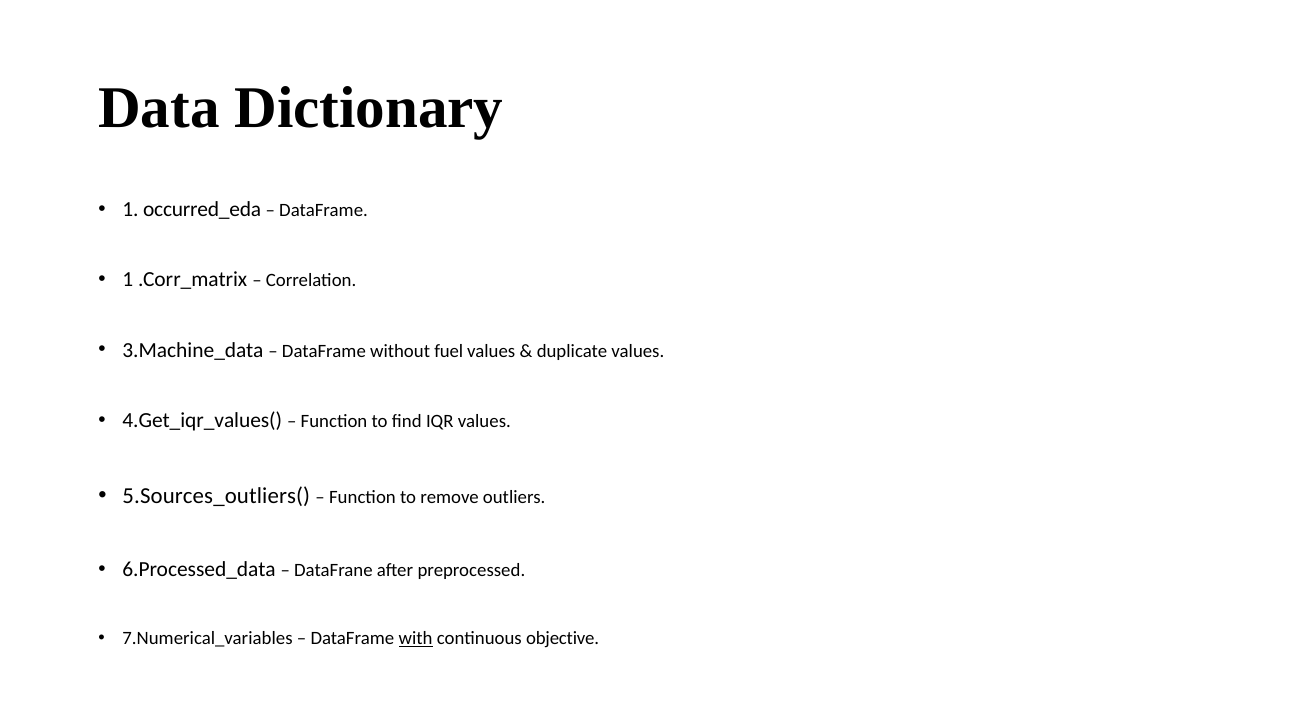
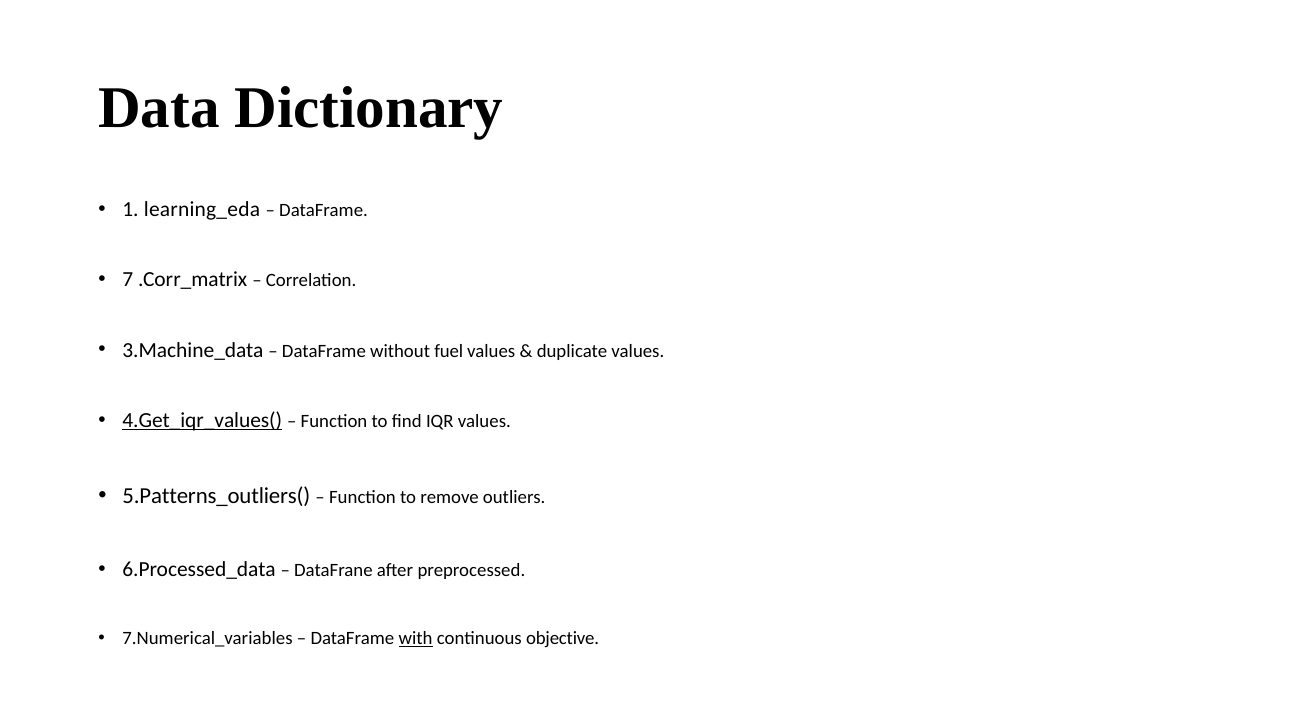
occurred_eda: occurred_eda -> learning_eda (202, 209)
1: 1 -> 7 (128, 280)
4.Get_iqr_values( underline: none -> present (202, 420)
5.Sources_outliers(: 5.Sources_outliers( -> 5.Patterns_outliers( (216, 496)
